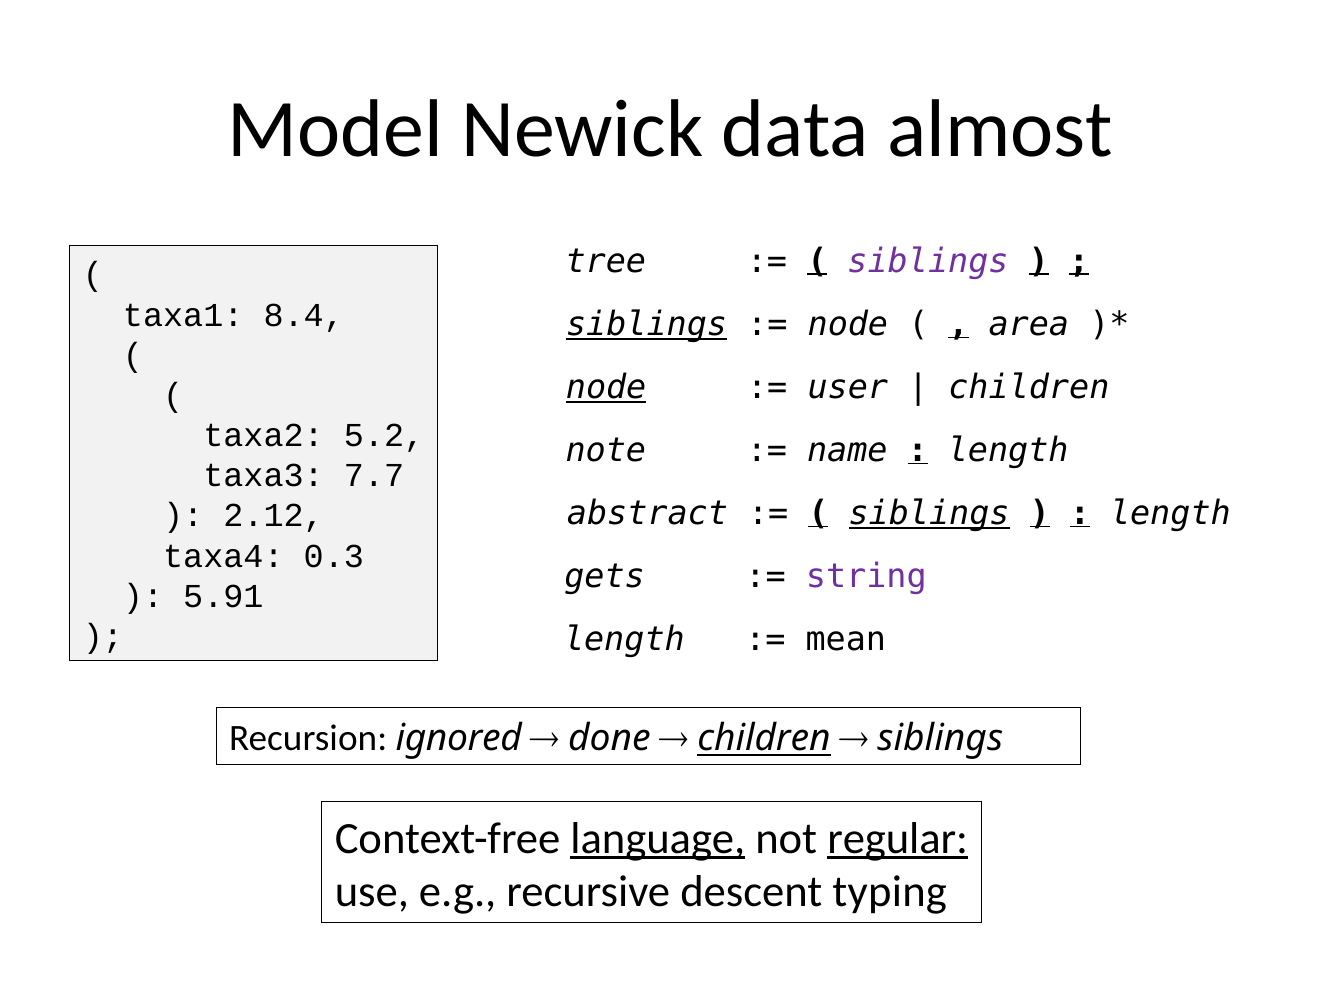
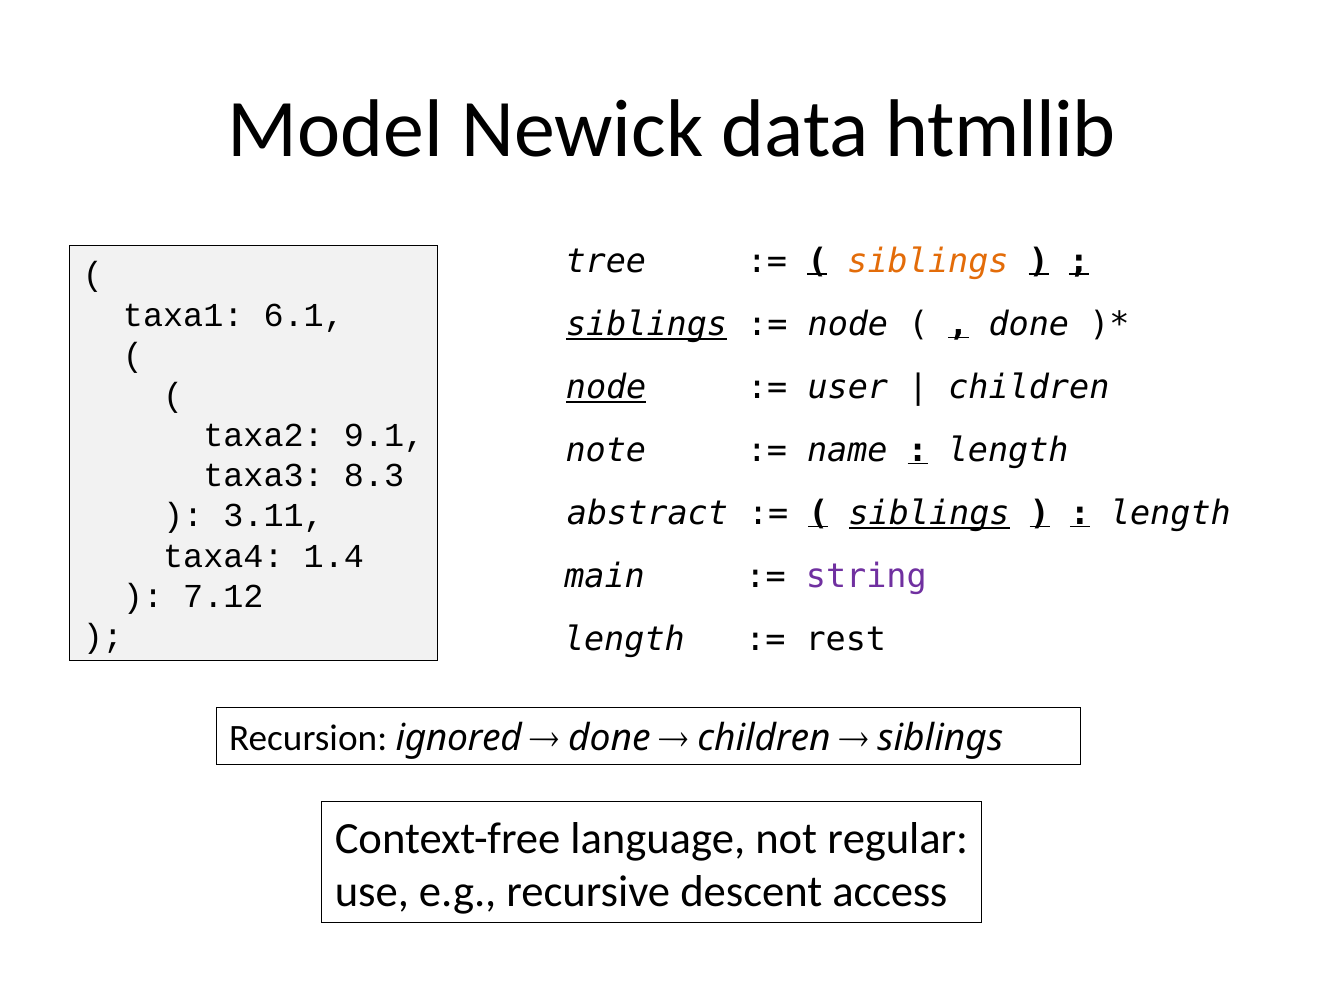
almost: almost -> htmllib (1001, 130)
siblings colour: purple -> orange (928, 262)
8.4: 8.4 -> 6.1 (304, 315)
area: area -> done (1029, 325)
5.2: 5.2 -> 9.1 (384, 436)
7.7: 7.7 -> 8.3 (374, 476)
2.12: 2.12 -> 3.11 (274, 516)
0.3: 0.3 -> 1.4 (334, 556)
gets: gets -> main (605, 577)
5.91: 5.91 -> 7.12 (223, 596)
mean: mean -> rest (846, 640)
children underline: present -> none (764, 739)
language underline: present -> none (658, 839)
regular underline: present -> none (898, 839)
typing: typing -> access (890, 892)
